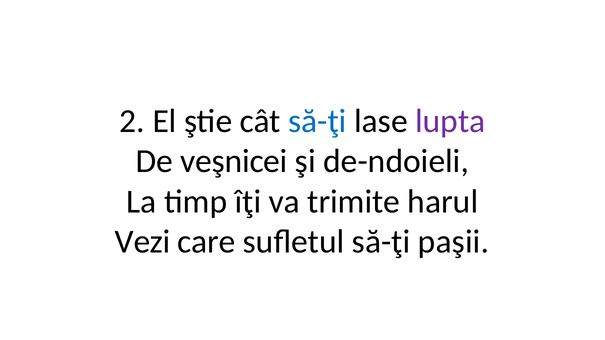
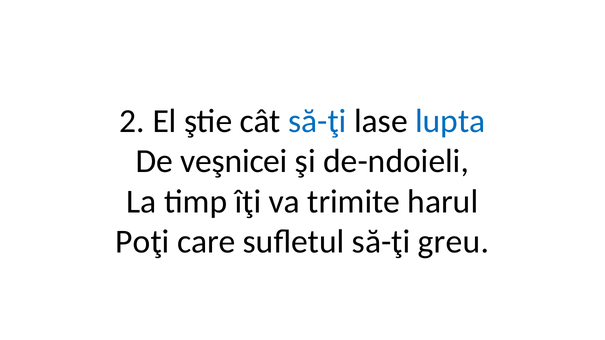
lupta colour: purple -> blue (450, 121)
Vezi: Vezi -> Poţi (143, 242)
paşii: paşii -> greu (453, 242)
